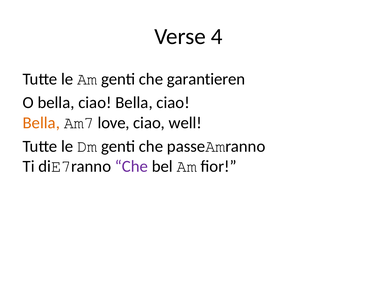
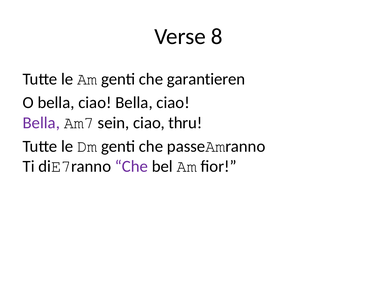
4: 4 -> 8 (217, 36)
Bella colour: orange -> purple (41, 123)
love: love -> sein (114, 123)
well: well -> thru (185, 123)
